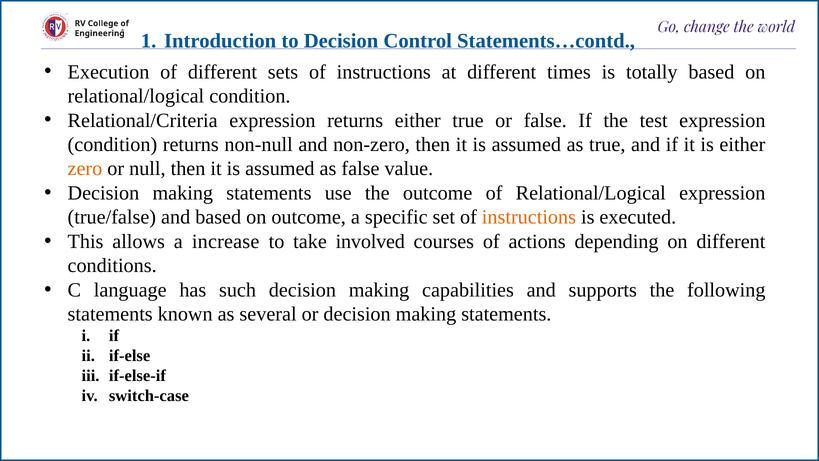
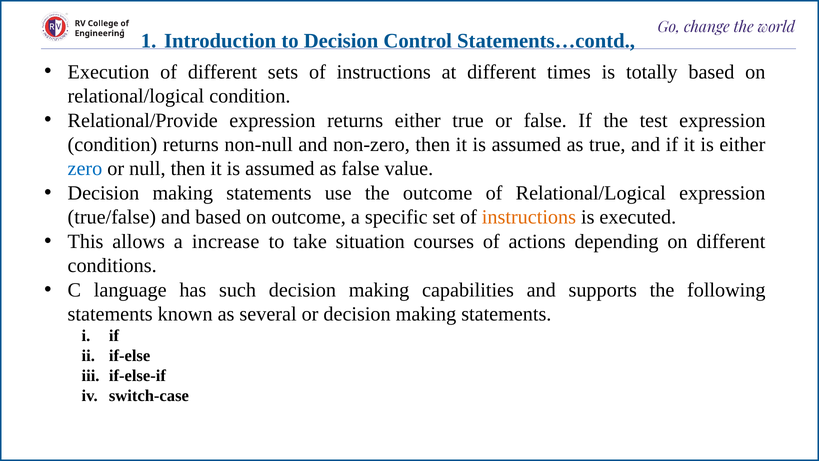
Relational/Criteria: Relational/Criteria -> Relational/Provide (143, 120)
zero colour: orange -> blue (85, 169)
involved: involved -> situation (370, 241)
